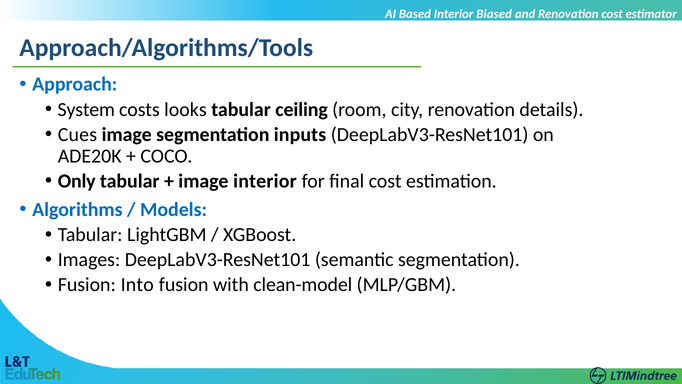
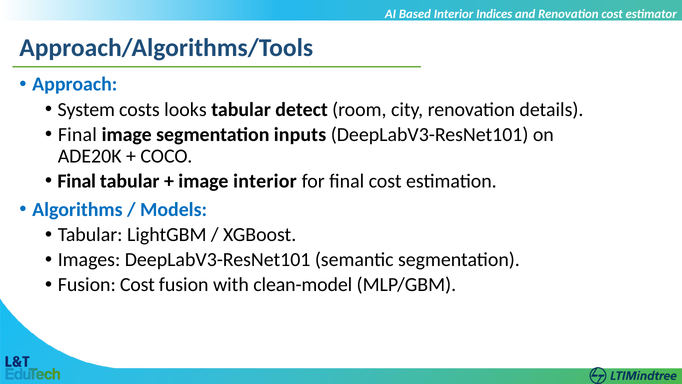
Biased: Biased -> Indices (494, 14)
ceiling: ceiling -> detect (302, 109)
Cues: Cues -> Final (77, 134)
Only: Only -> Final (77, 181)
Fusion Into: Into -> Cost (137, 285)
